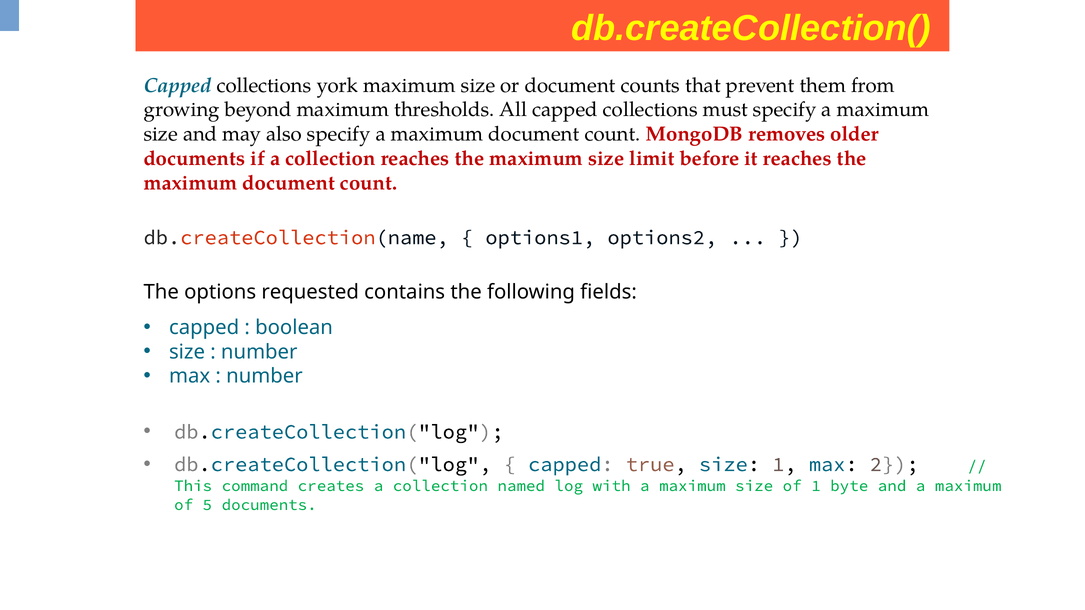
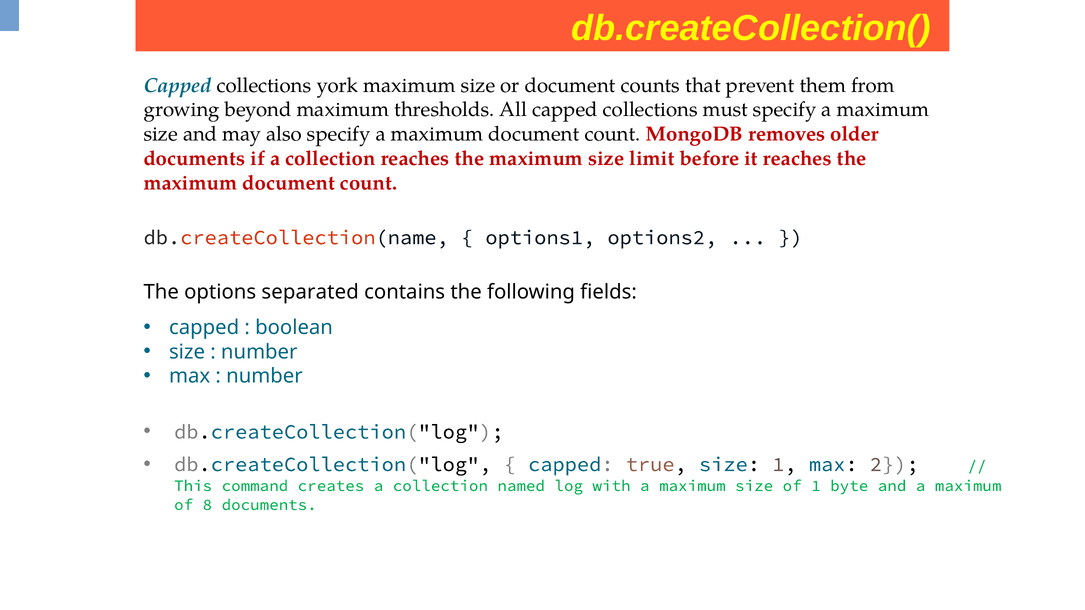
requested: requested -> separated (310, 292)
5: 5 -> 8 (207, 505)
